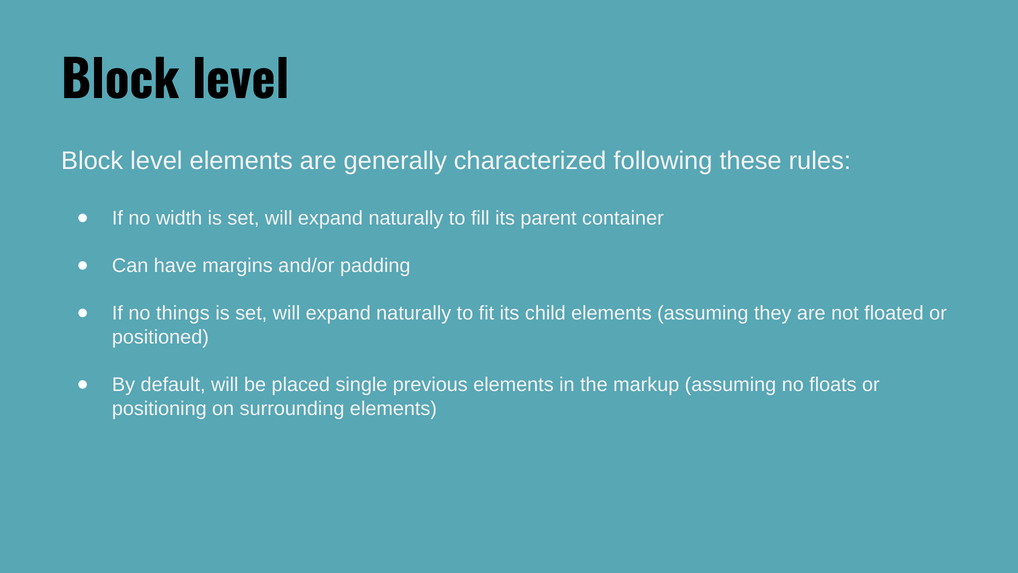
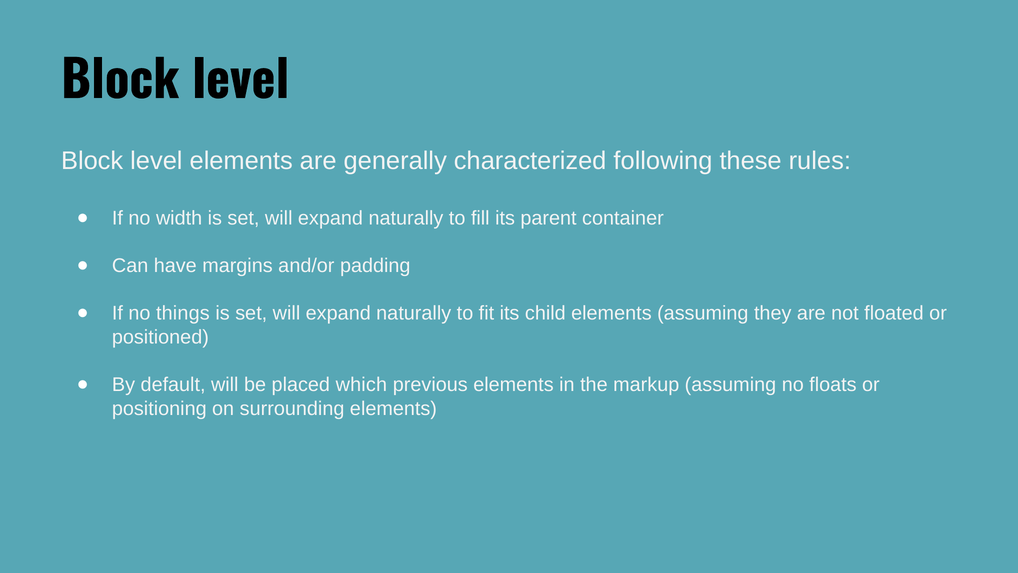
single: single -> which (361, 385)
